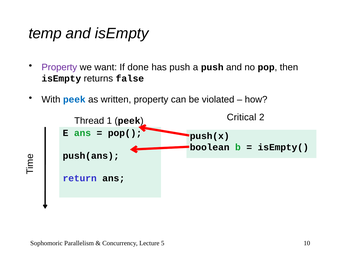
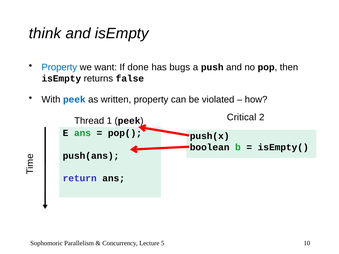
temp: temp -> think (45, 34)
Property colour: purple -> blue (59, 67)
has push: push -> bugs (180, 67)
